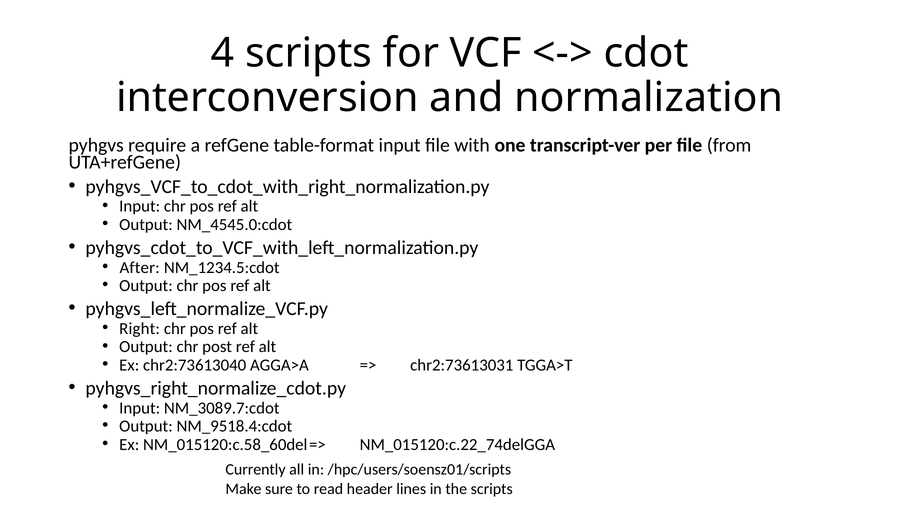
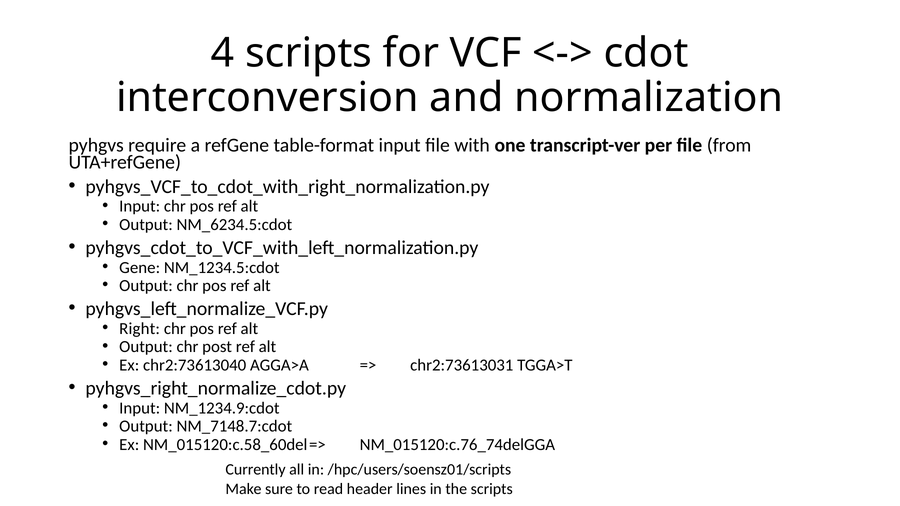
NM_4545.0:cdot: NM_4545.0:cdot -> NM_6234.5:cdot (234, 225)
After: After -> Gene (140, 268)
NM_3089.7:cdot: NM_3089.7:cdot -> NM_1234.9:cdot (222, 408)
NM_9518.4:cdot: NM_9518.4:cdot -> NM_7148.7:cdot (234, 426)
NM_015120:c.22_74delGGA: NM_015120:c.22_74delGGA -> NM_015120:c.76_74delGGA (457, 445)
